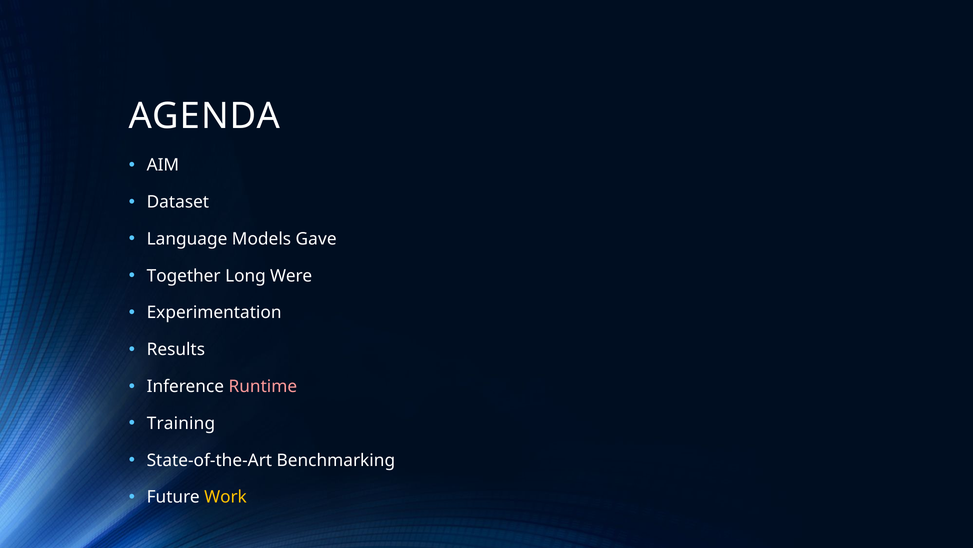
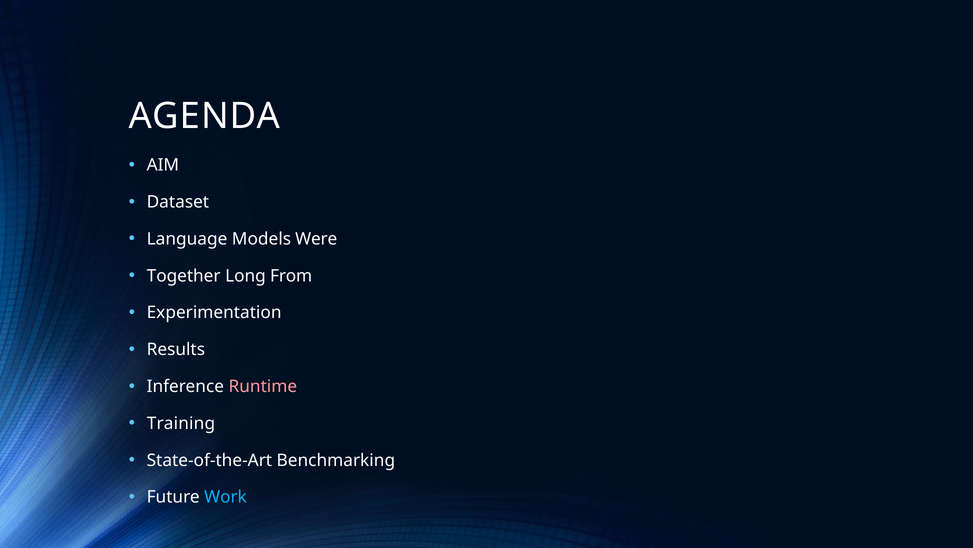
Gave: Gave -> Were (316, 239)
Were: Were -> From (291, 276)
Work colour: yellow -> light blue (225, 497)
